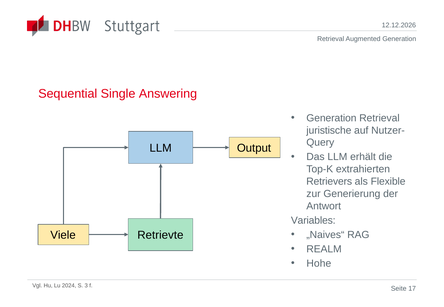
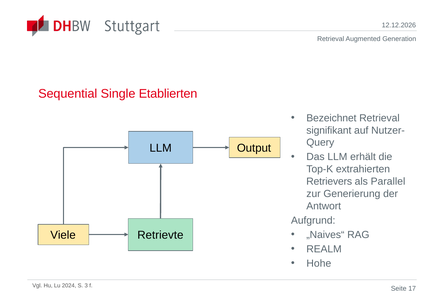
Answering: Answering -> Etablierten (168, 94)
Generation: Generation -> Bezeichnet (331, 118)
juristische: juristische -> signifikant (329, 130)
Flexible: Flexible -> Parallel (388, 182)
Variables: Variables -> Aufgrund (313, 221)
